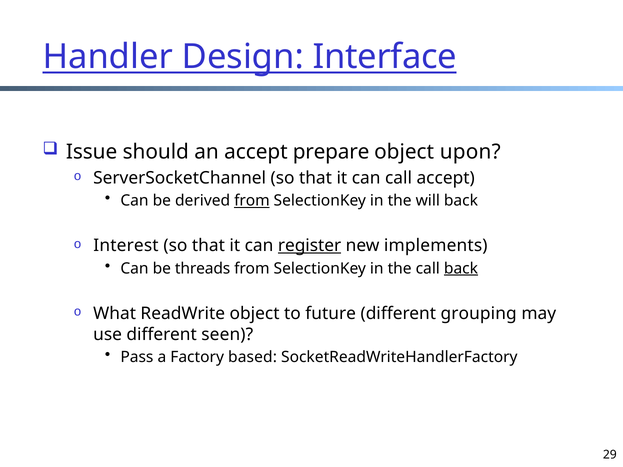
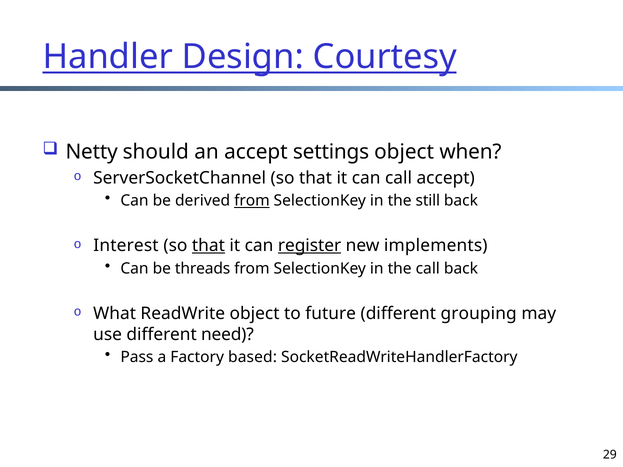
Interface: Interface -> Courtesy (385, 57)
Issue: Issue -> Netty (92, 152)
prepare: prepare -> settings (331, 152)
upon: upon -> when (470, 152)
will: will -> still (428, 201)
that underline: none -> present (208, 246)
back underline: present -> none (461, 269)
seen: seen -> need (227, 335)
